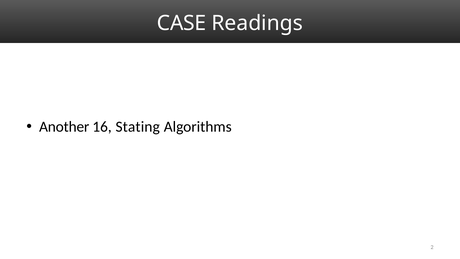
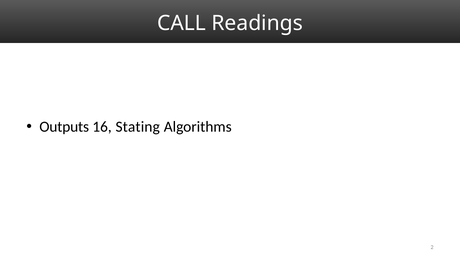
CASE: CASE -> CALL (181, 23)
Another: Another -> Outputs (64, 127)
